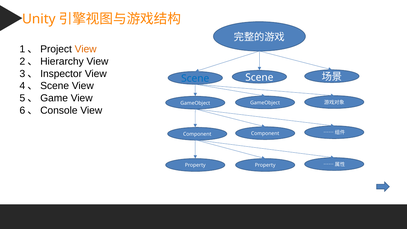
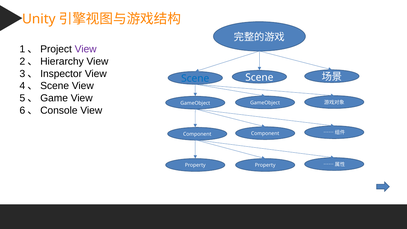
View colour: orange -> purple (86, 49)
